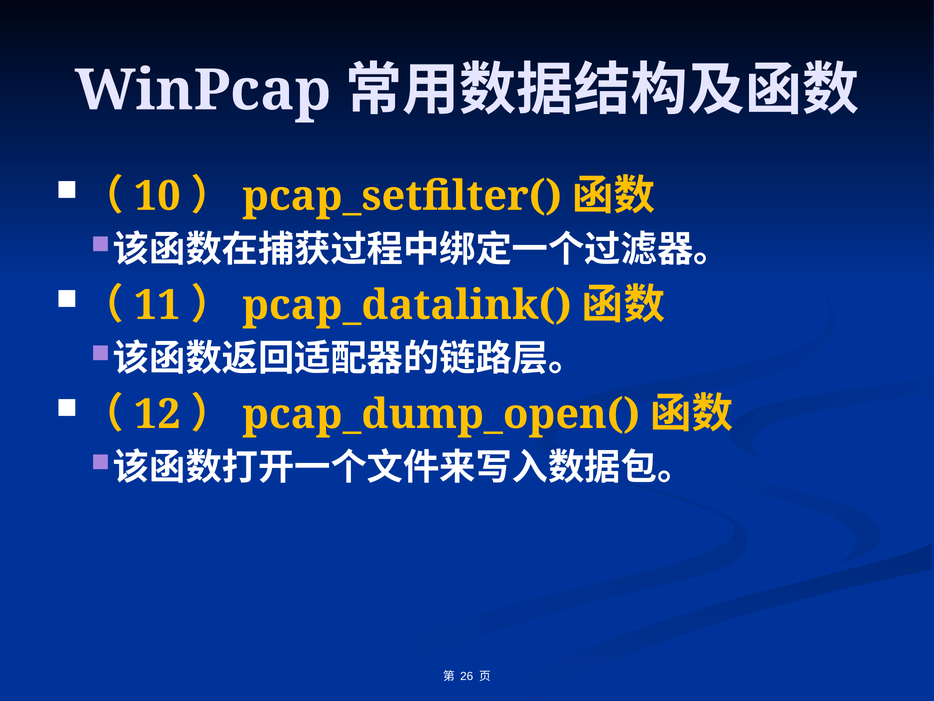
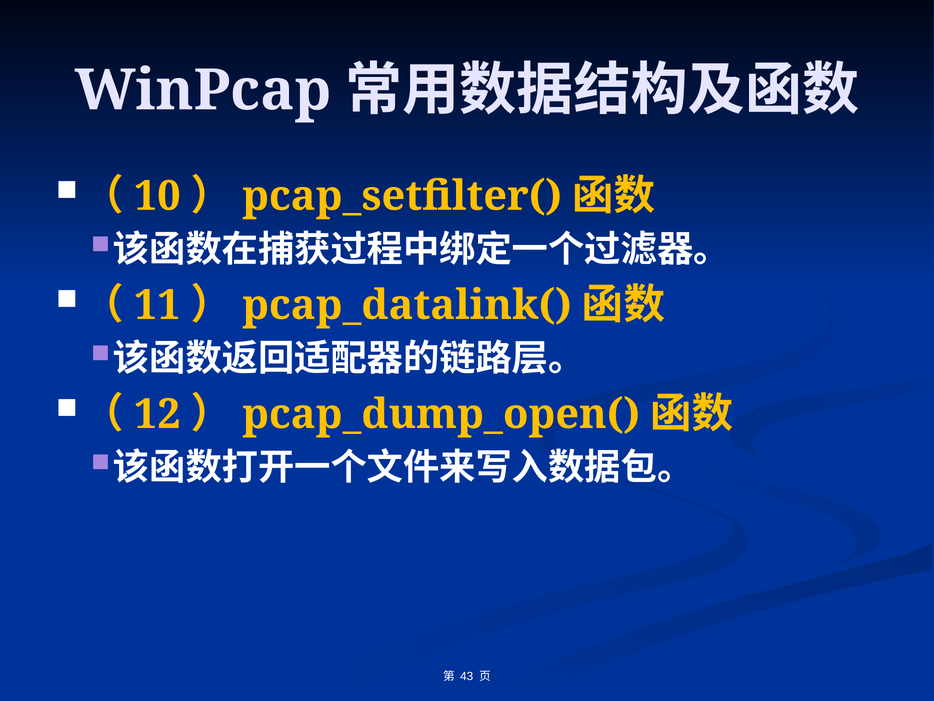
26: 26 -> 43 (467, 676)
